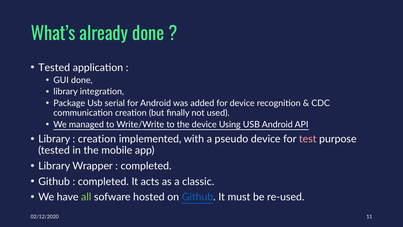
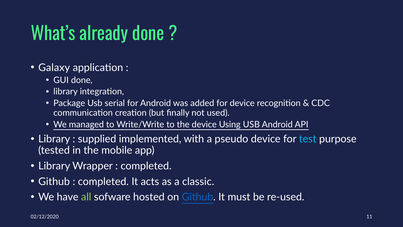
Tested: Tested -> Galaxy (54, 67)
creation: creation -> supplied (97, 139)
test colour: pink -> light blue (308, 139)
